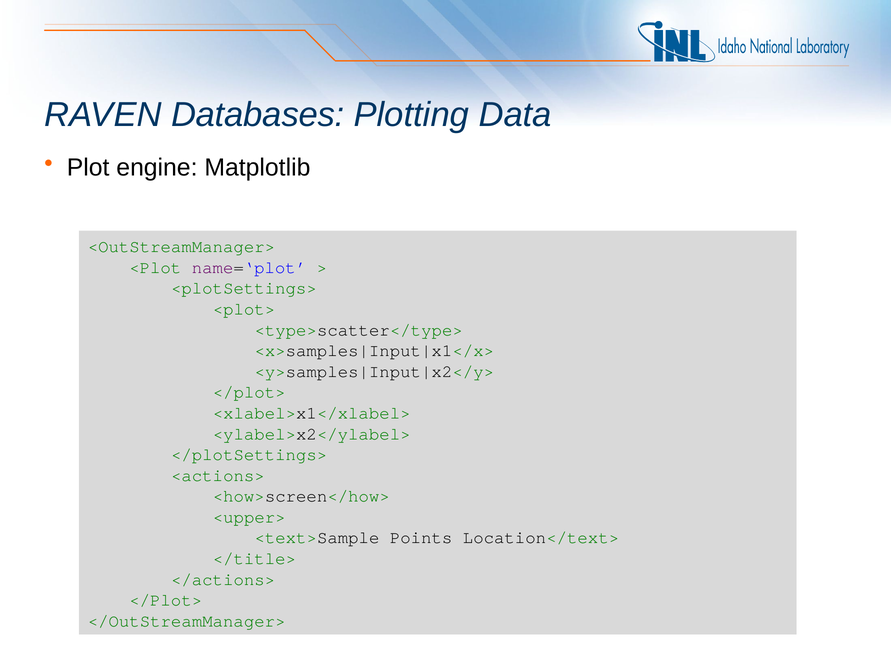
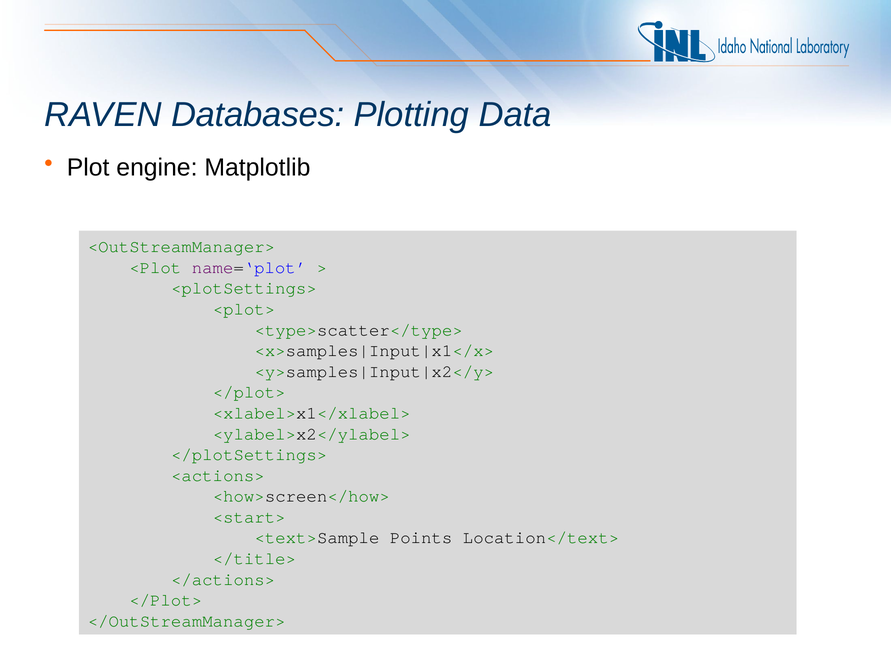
<upper>: <upper> -> <start> (249, 517)
